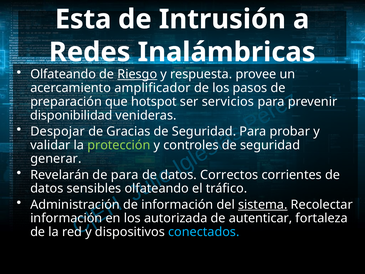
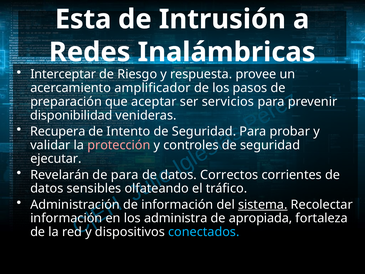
Olfateando: Olfateando -> Interceptar (63, 74)
Riesgo underline: present -> none (137, 74)
hotspot: hotspot -> aceptar (154, 102)
Despojar: Despojar -> Recupera (58, 131)
Gracias: Gracias -> Intento (128, 131)
protección colour: light green -> pink (119, 145)
generar: generar -> ejecutar (56, 159)
autorizada: autorizada -> administra (176, 218)
autenticar: autenticar -> apropiada (261, 218)
